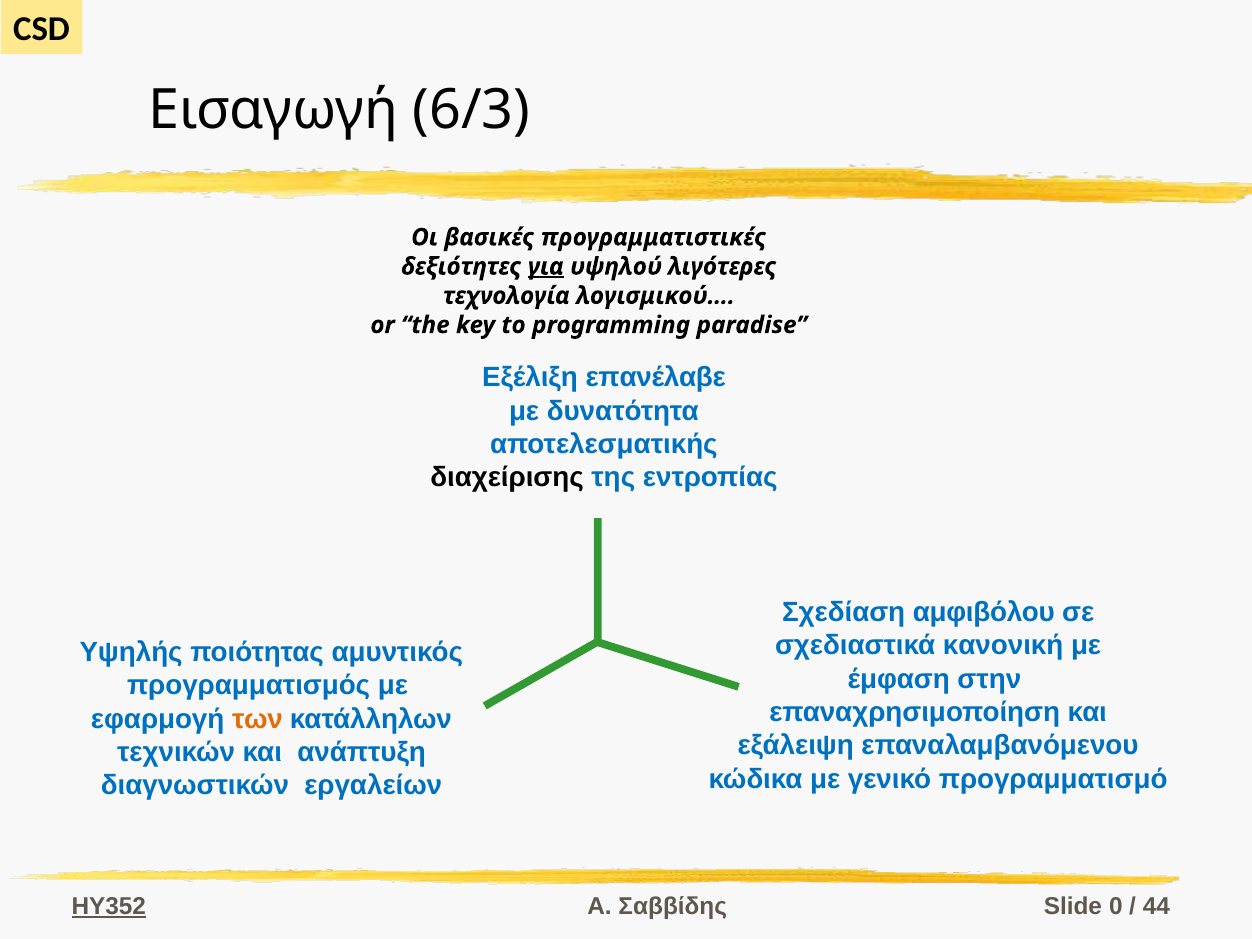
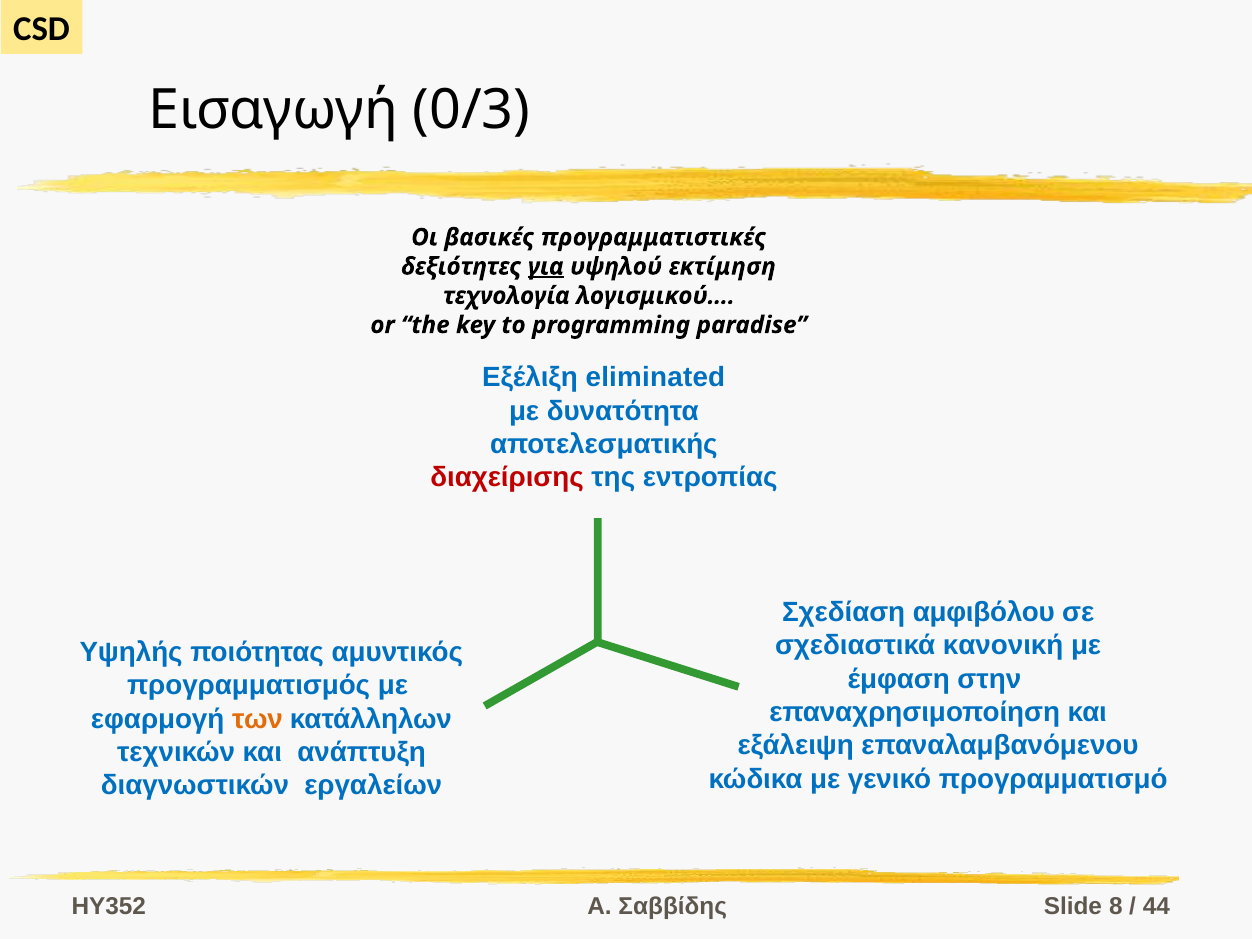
6/3: 6/3 -> 0/3 (471, 110)
λιγότερες: λιγότερες -> εκτίμηση (722, 267)
επανέλαβε: επανέλαβε -> eliminated (655, 377)
διαχείρισης colour: black -> red (507, 478)
HY352 underline: present -> none (109, 907)
0: 0 -> 8 (1116, 907)
